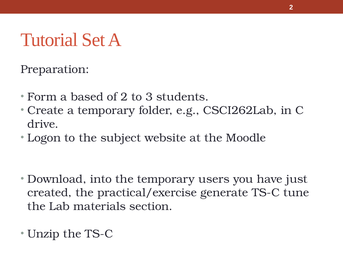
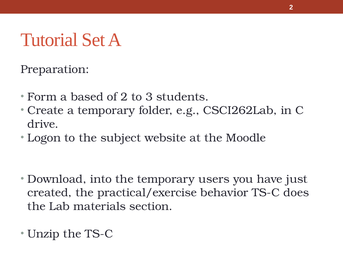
generate: generate -> behavior (224, 193)
tune: tune -> does (296, 193)
